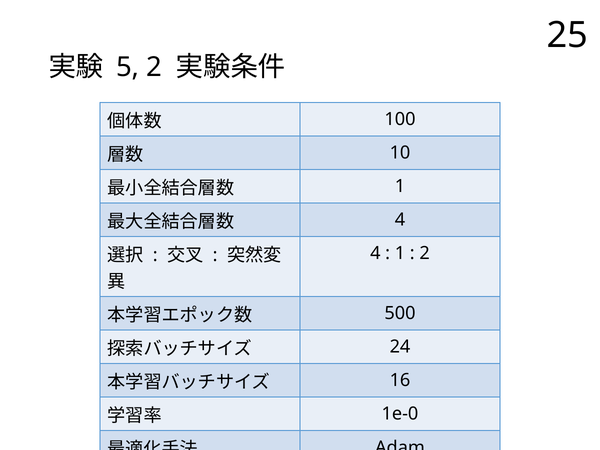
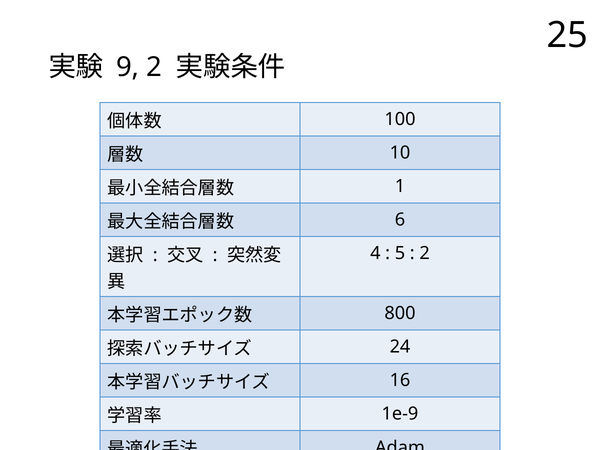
5: 5 -> 9 (128, 67)
4: 4 -> 6 (400, 220)
1: 1 -> 5 (400, 253)
500: 500 -> 800 (400, 313)
1e-0: 1e-0 -> 1e-9 (400, 414)
